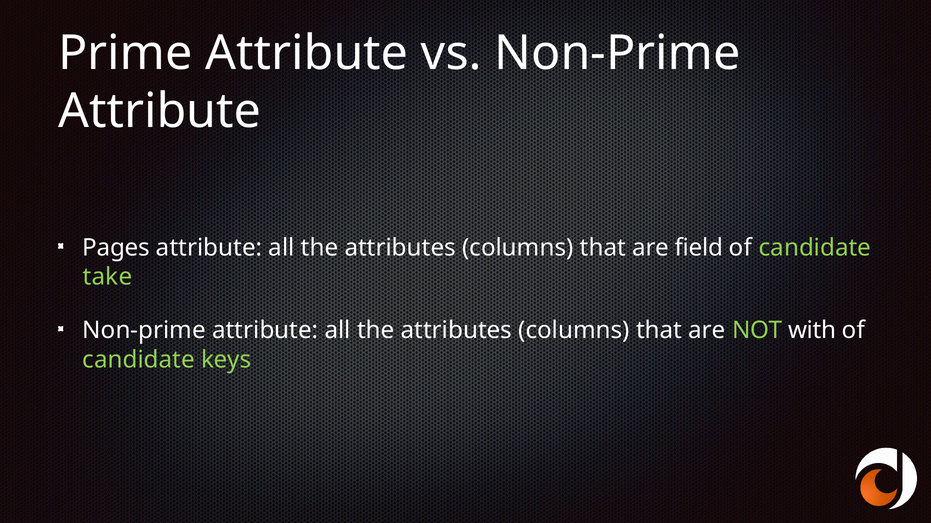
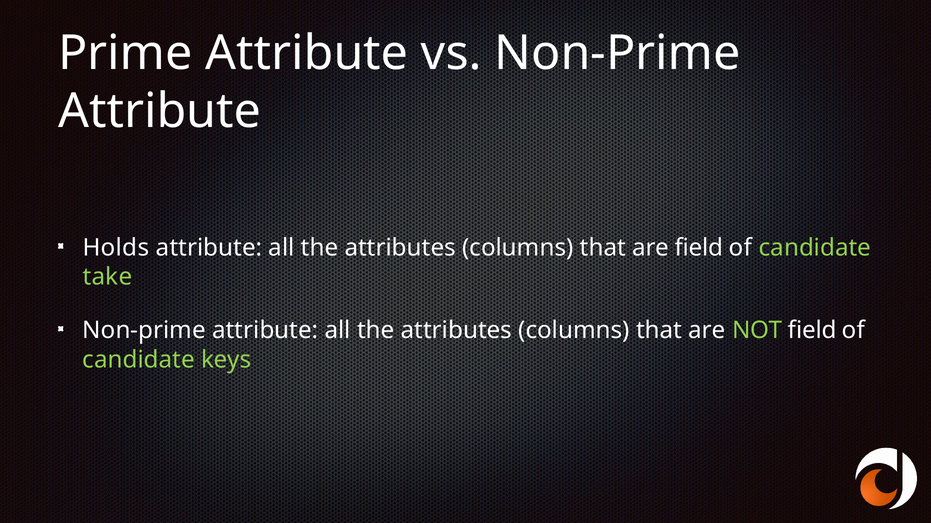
Pages: Pages -> Holds (116, 248)
NOT with: with -> field (812, 331)
